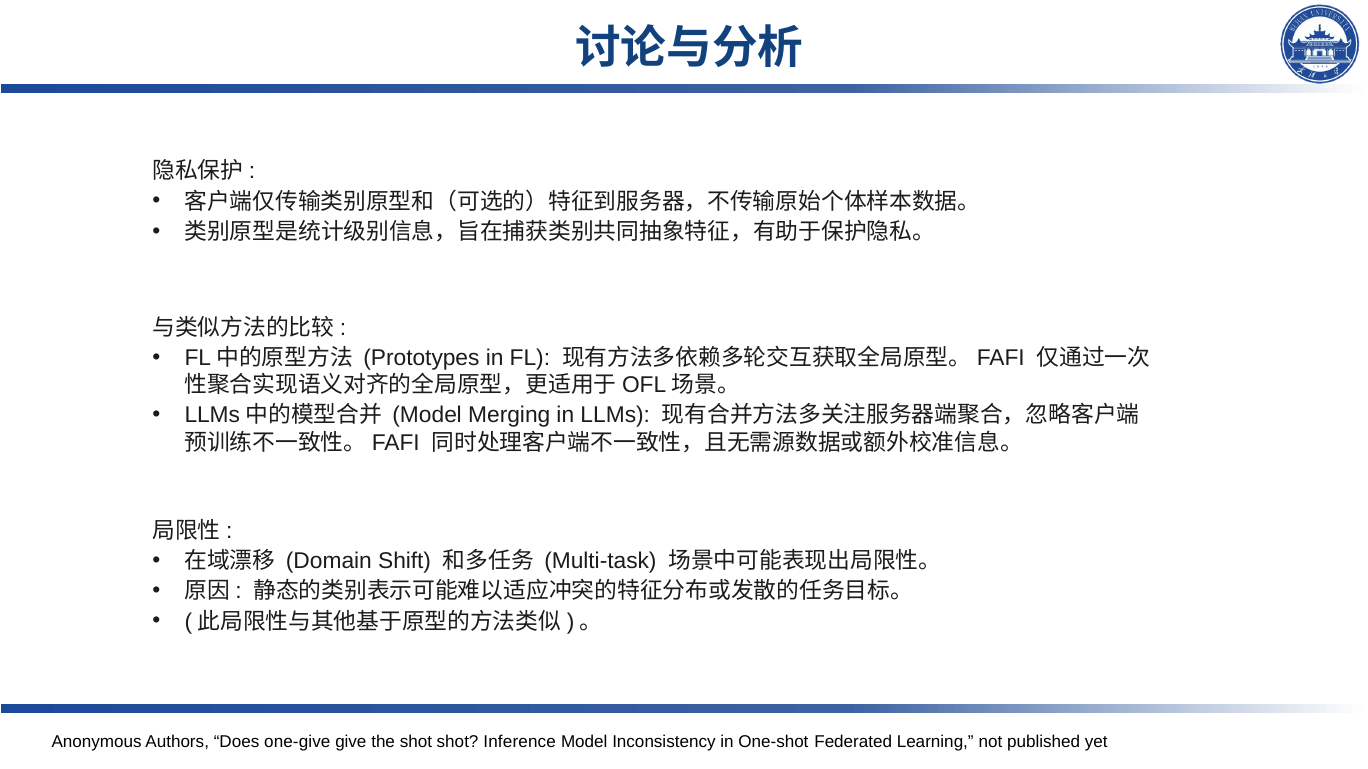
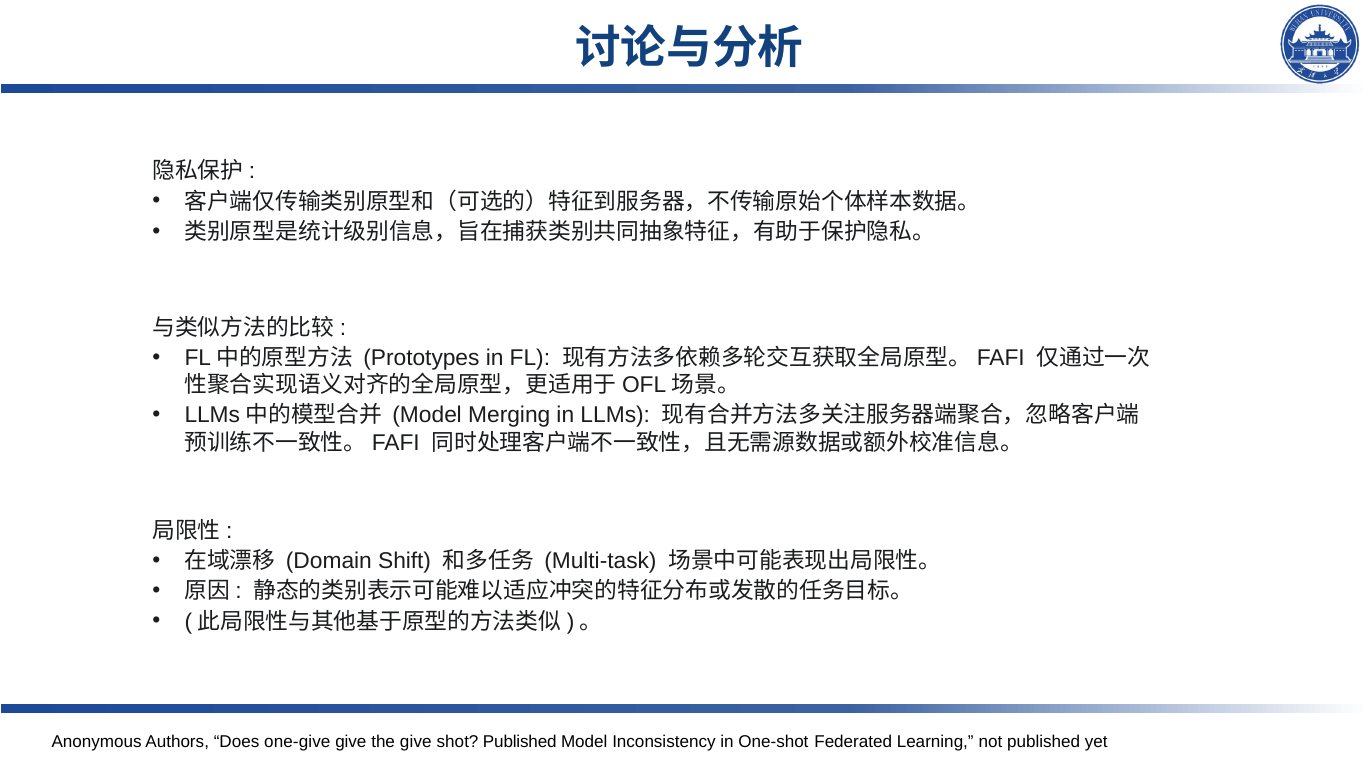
the shot: shot -> give (416, 742)
shot Inference: Inference -> Published (520, 742)
